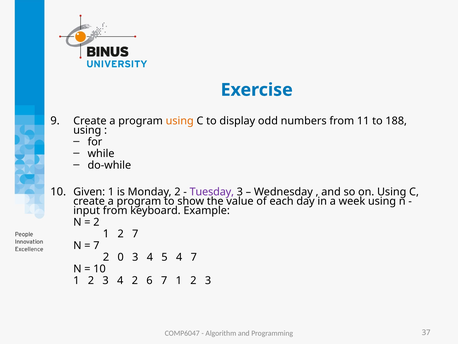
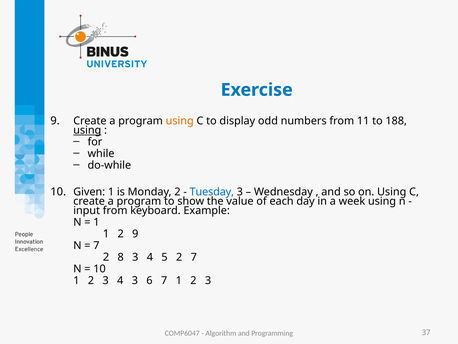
using underline: none -> present (87, 130)
Tuesday colour: purple -> blue (212, 192)
2: 2 -> 1 (96, 222)
2 7: 7 -> 9 (135, 234)
0: 0 -> 8 (121, 257)
5 4: 4 -> 2 (179, 257)
4 2: 2 -> 3 (135, 280)
